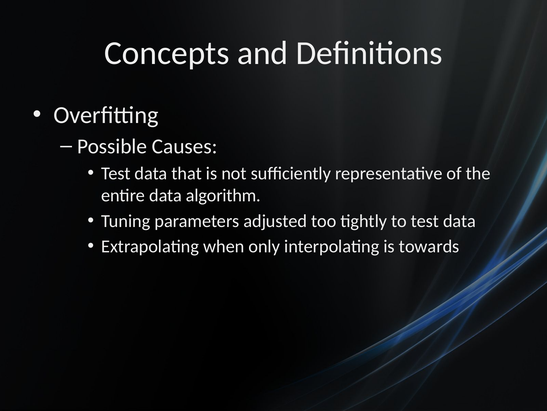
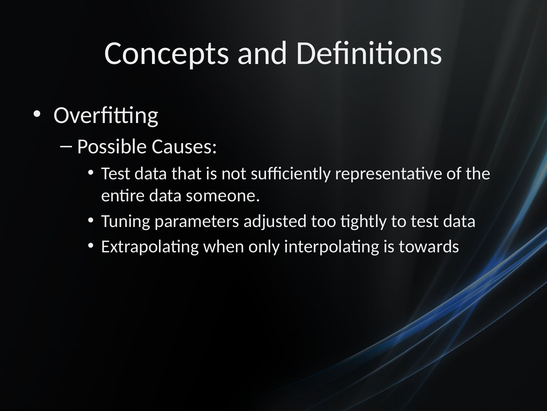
algorithm: algorithm -> someone (223, 195)
